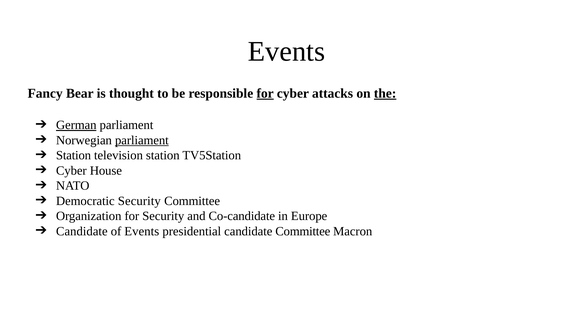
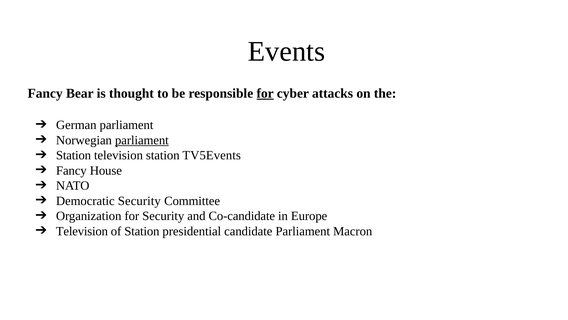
the underline: present -> none (385, 93)
German underline: present -> none (76, 125)
TV5Station: TV5Station -> TV5Events (212, 155)
Cyber: Cyber -> Fancy (71, 170)
Candidate: Candidate -> Television (82, 231)
of Events: Events -> Station (142, 231)
candidate Committee: Committee -> Parliament (303, 231)
